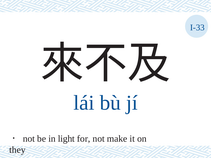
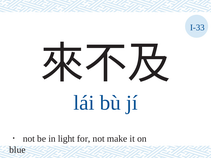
they: they -> blue (17, 150)
